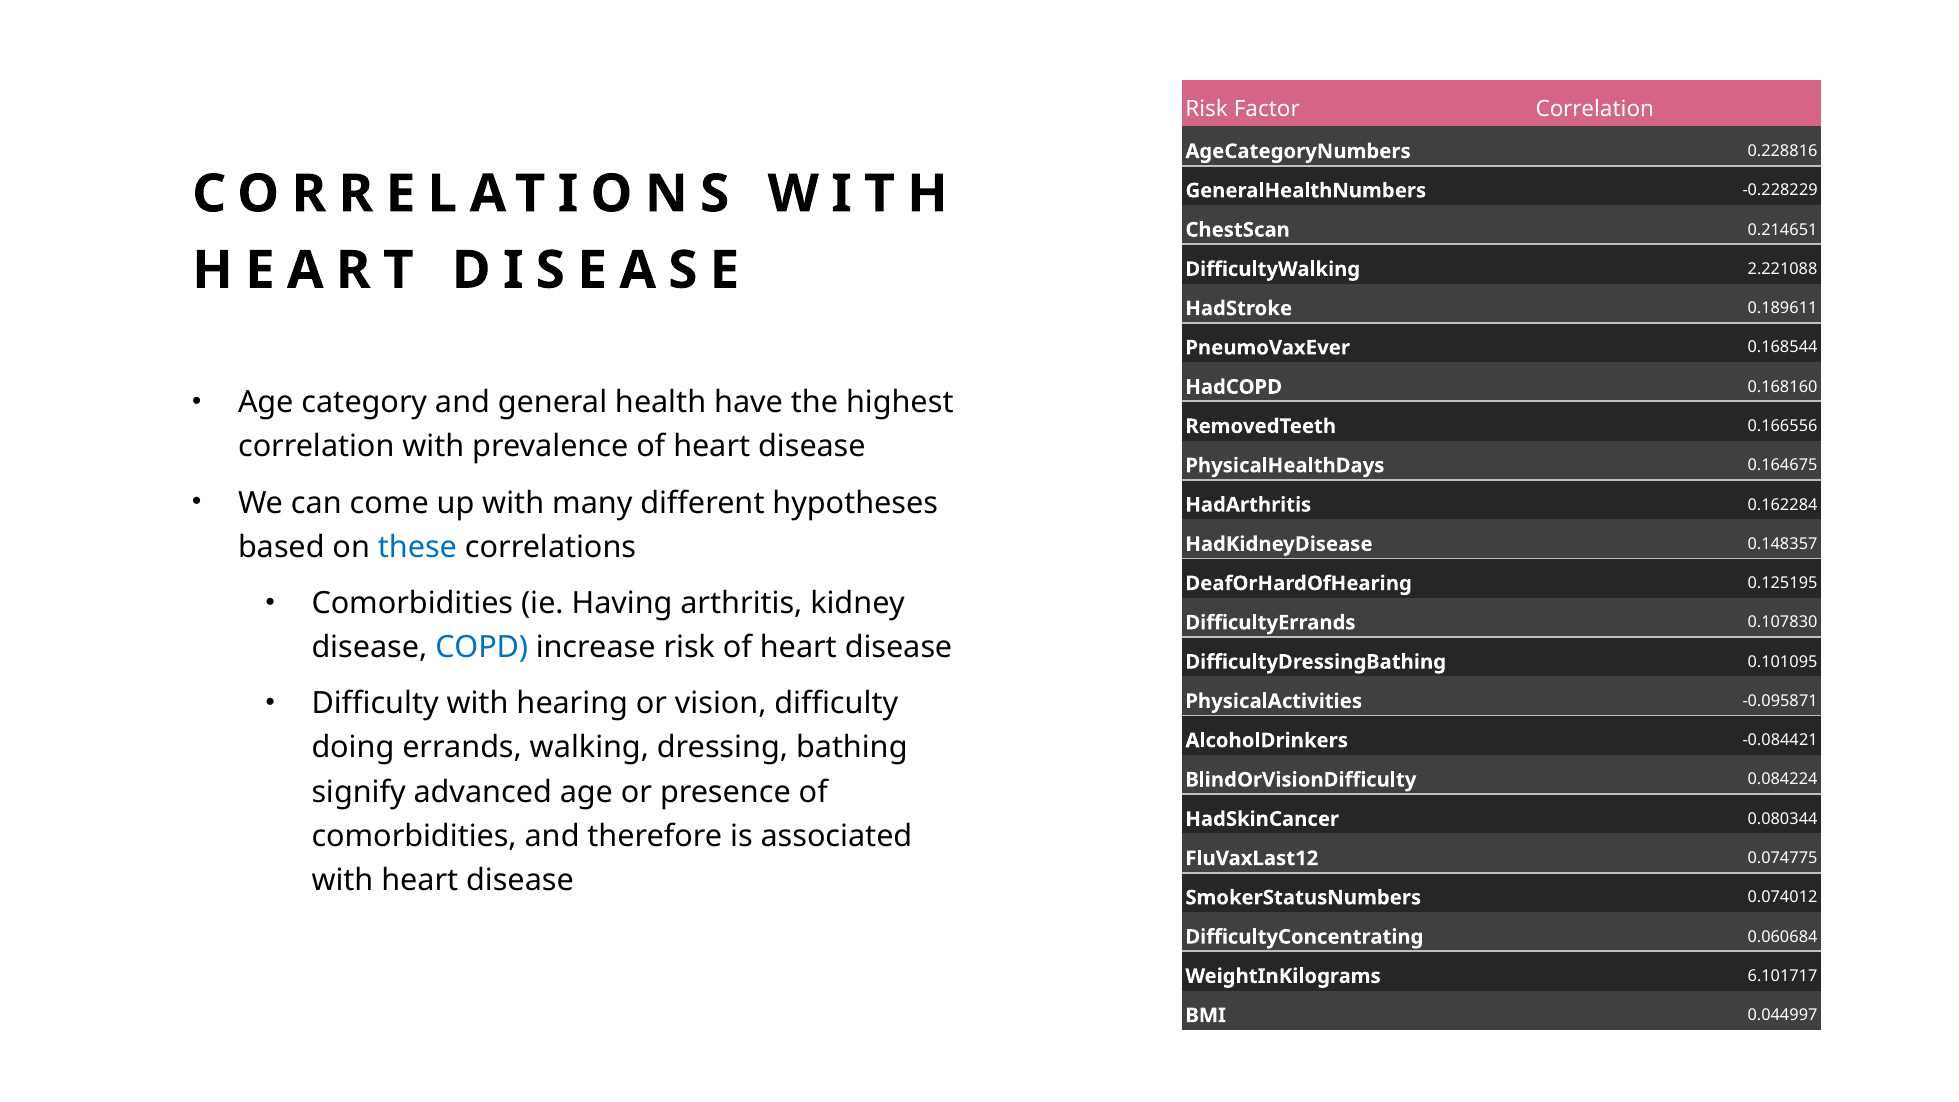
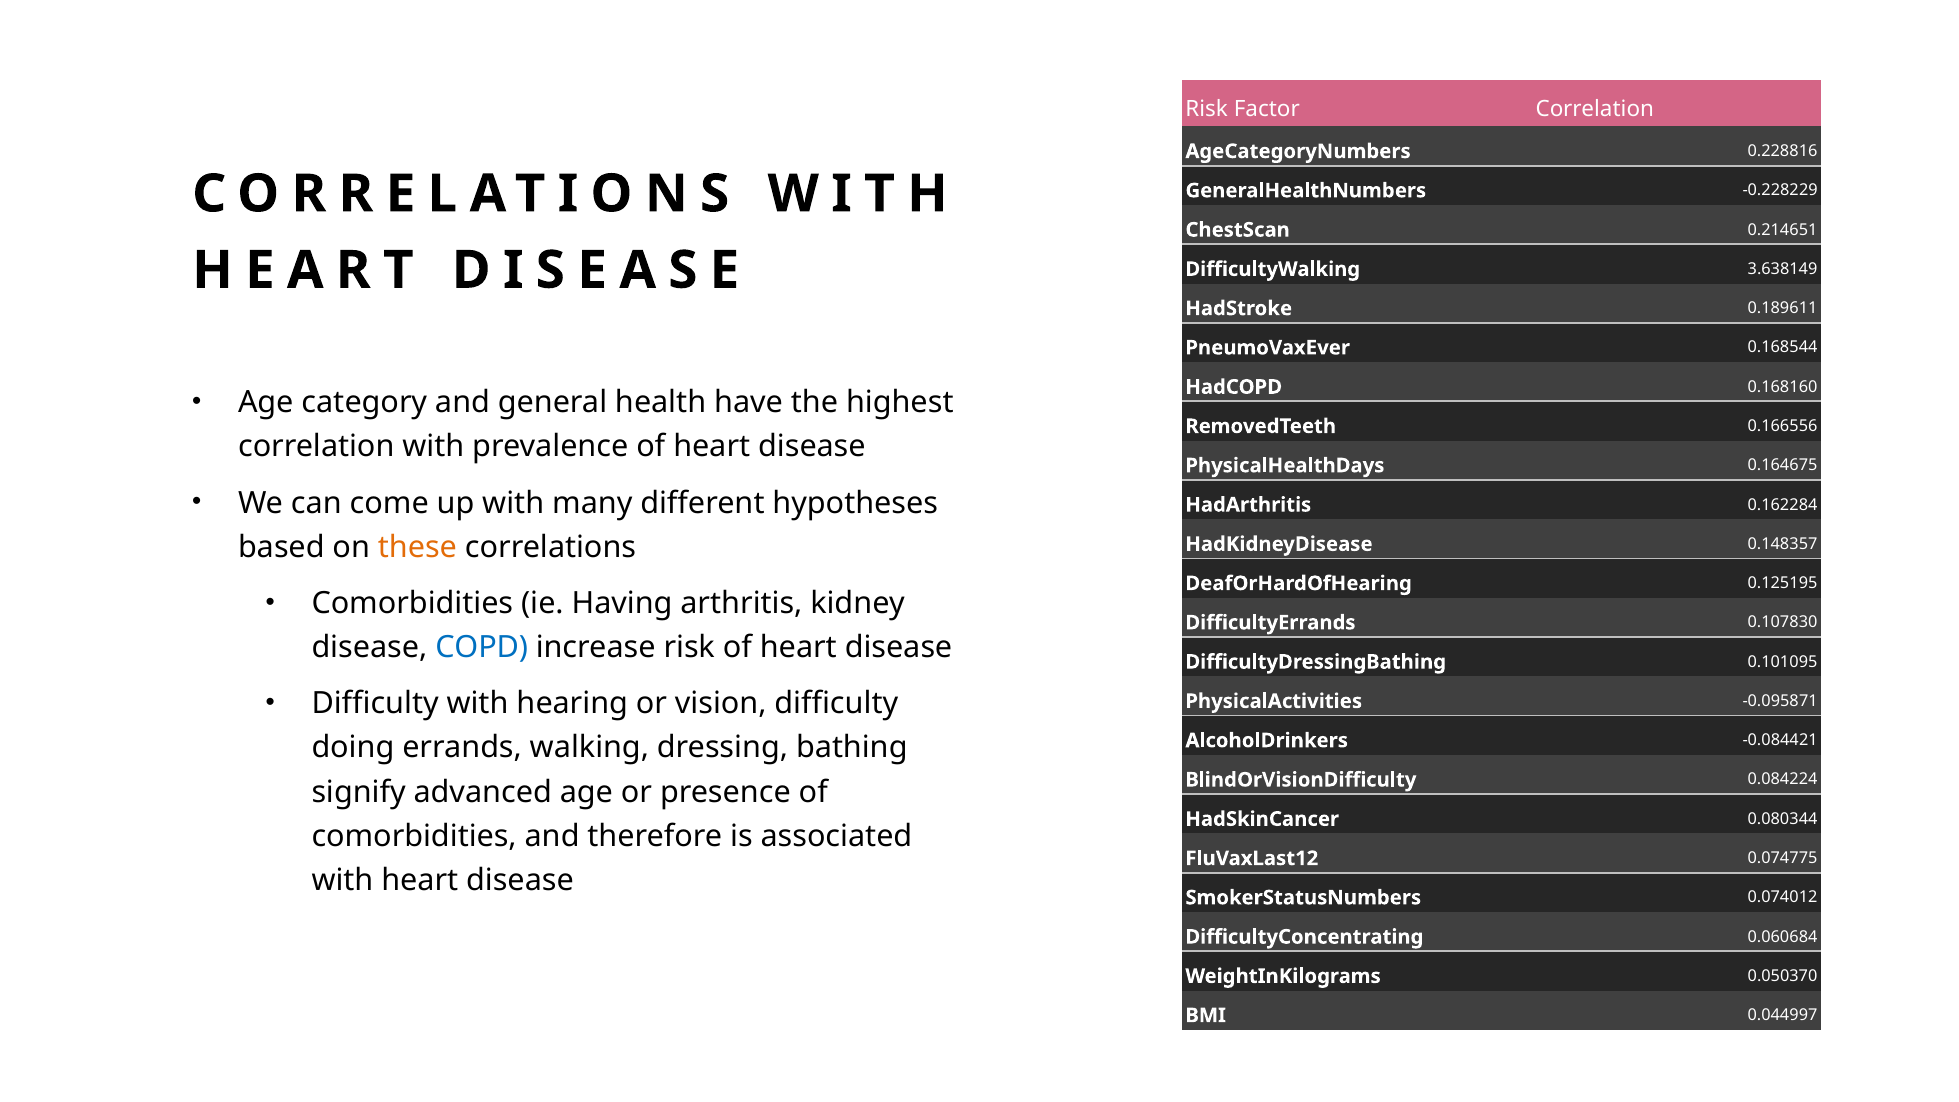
2.221088: 2.221088 -> 3.638149 (1783, 269)
these colour: blue -> orange (417, 547)
6.101717: 6.101717 -> 0.050370 (1783, 976)
